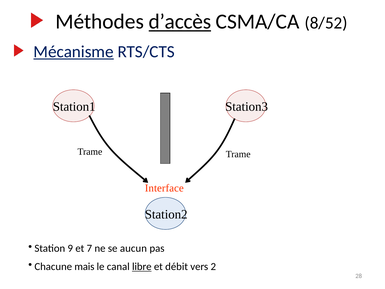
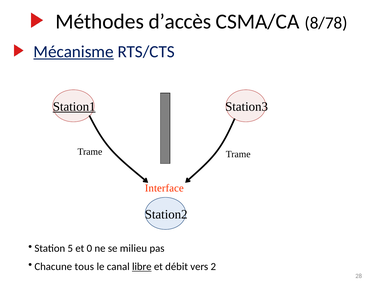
d’accès underline: present -> none (180, 22)
8/52: 8/52 -> 8/78 (326, 23)
Station1 underline: none -> present (74, 107)
9: 9 -> 5 (70, 248)
7: 7 -> 0 (89, 248)
aucun: aucun -> milieu (133, 248)
mais: mais -> tous (84, 266)
